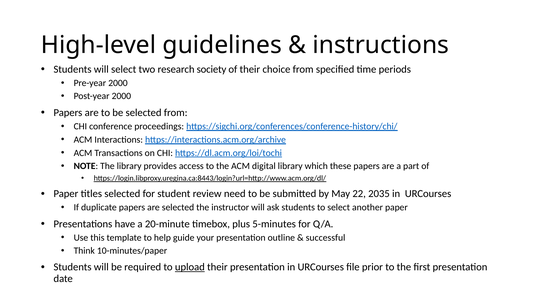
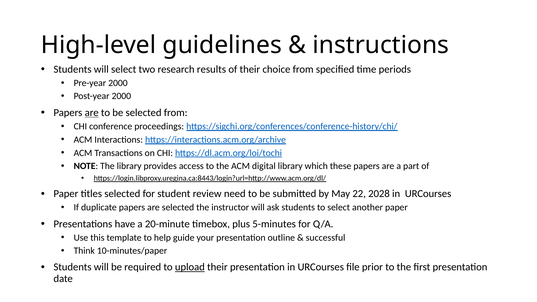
society: society -> results (211, 69)
are underline: none -> present (92, 113)
2035: 2035 -> 2028 (379, 194)
